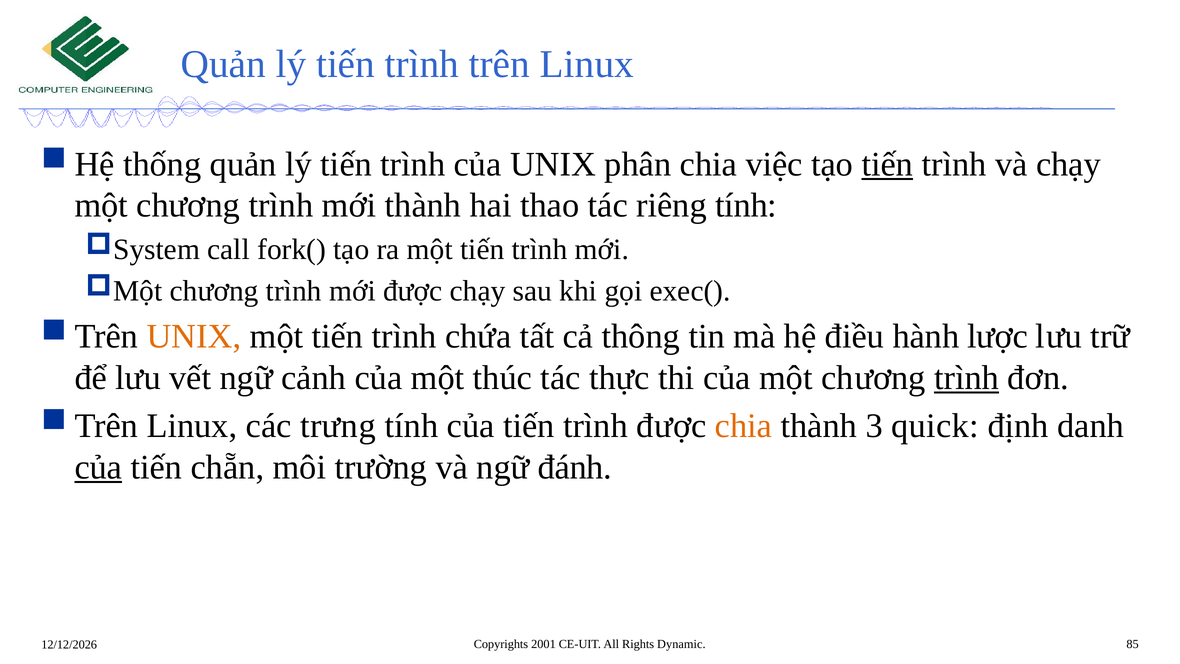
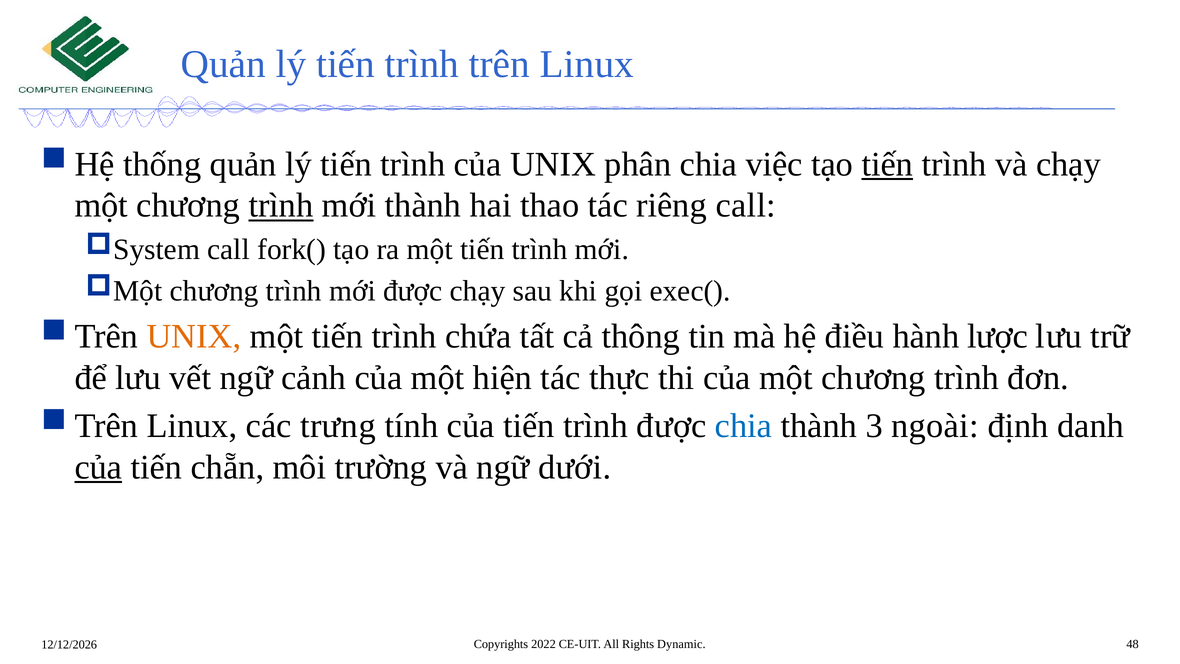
trình underline: none -> present (281, 206)
riêng tính: tính -> call (746, 206)
thúc: thúc -> hiện (502, 378)
trình underline: present -> none (967, 378)
chia colour: orange -> blue (744, 426)
quick: quick -> ngoài (935, 426)
đánh: đánh -> dưới (575, 467)
2001: 2001 -> 2022 (543, 644)
85: 85 -> 48 (1133, 644)
